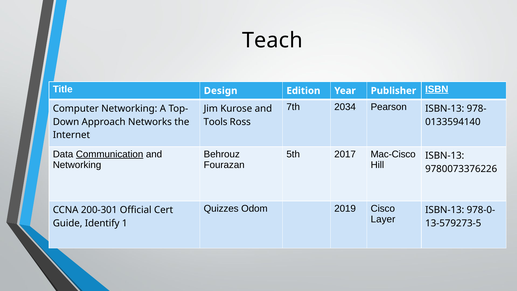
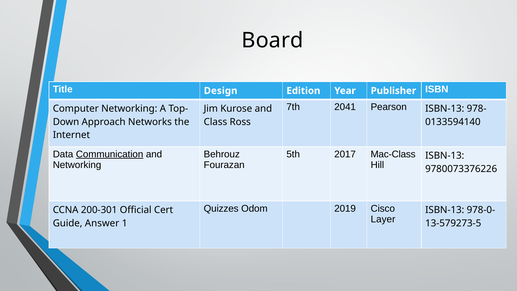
Teach: Teach -> Board (272, 40)
ISBN underline: present -> none (437, 89)
2034: 2034 -> 2041 (345, 107)
Tools: Tools -> Class (215, 122)
Mac-Cisco: Mac-Cisco -> Mac-Class (393, 154)
Identify: Identify -> Answer (102, 223)
